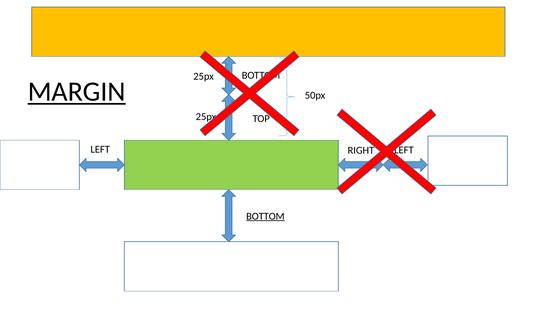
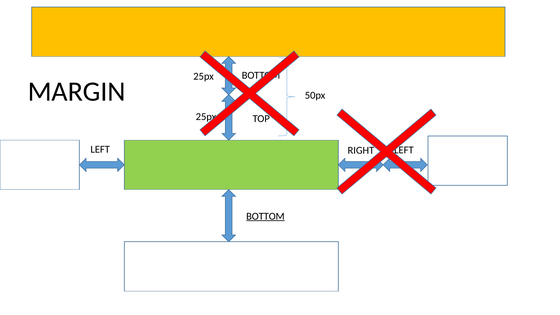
MARGIN underline: present -> none (77, 92)
